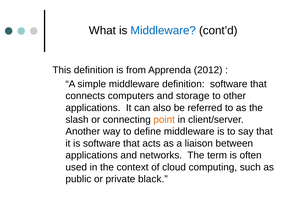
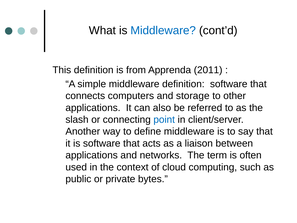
2012: 2012 -> 2011 (208, 70)
point colour: orange -> blue (164, 119)
black: black -> bytes (153, 179)
